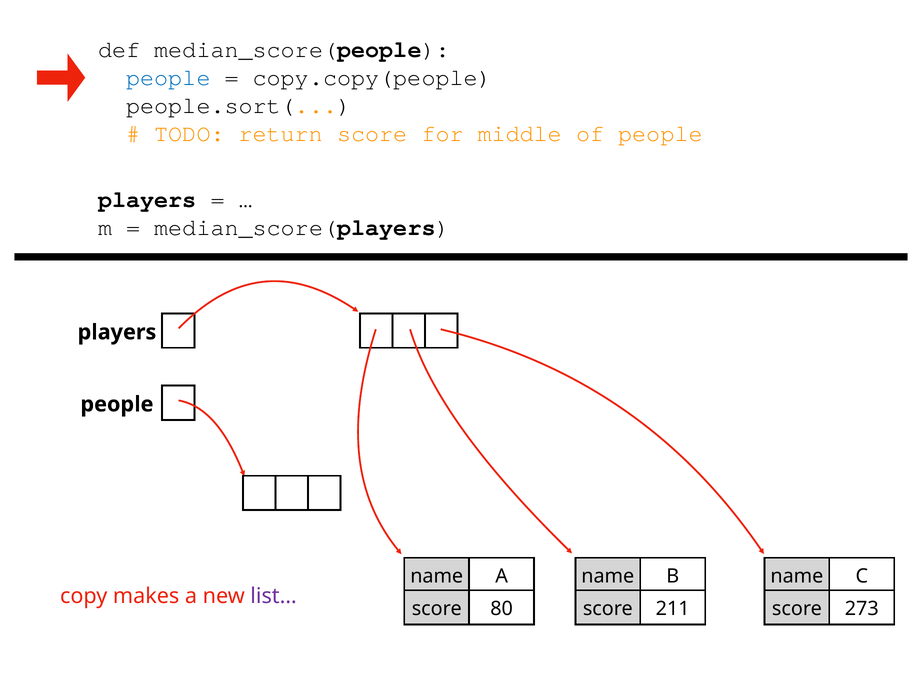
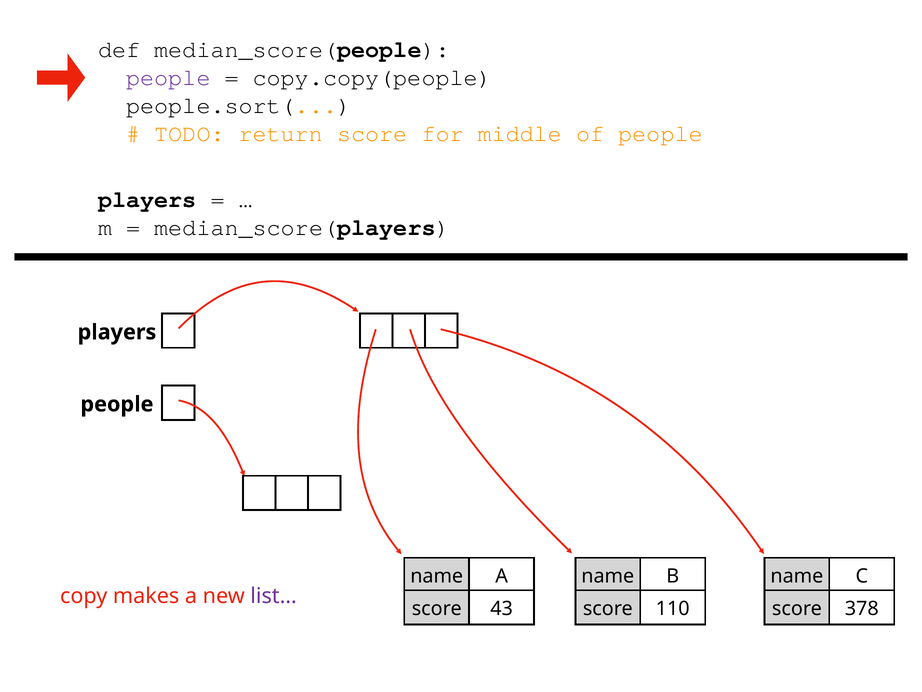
people colour: blue -> purple (168, 77)
80: 80 -> 43 (502, 608)
211: 211 -> 110 (673, 608)
273: 273 -> 378 (862, 608)
